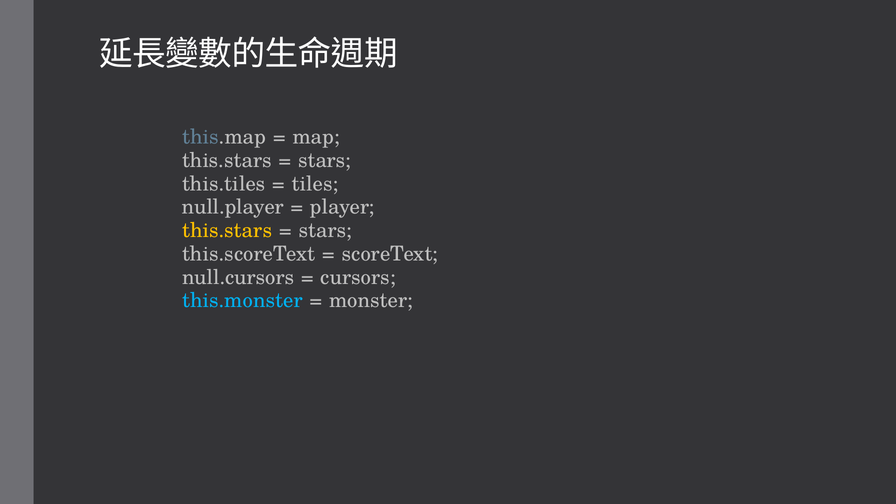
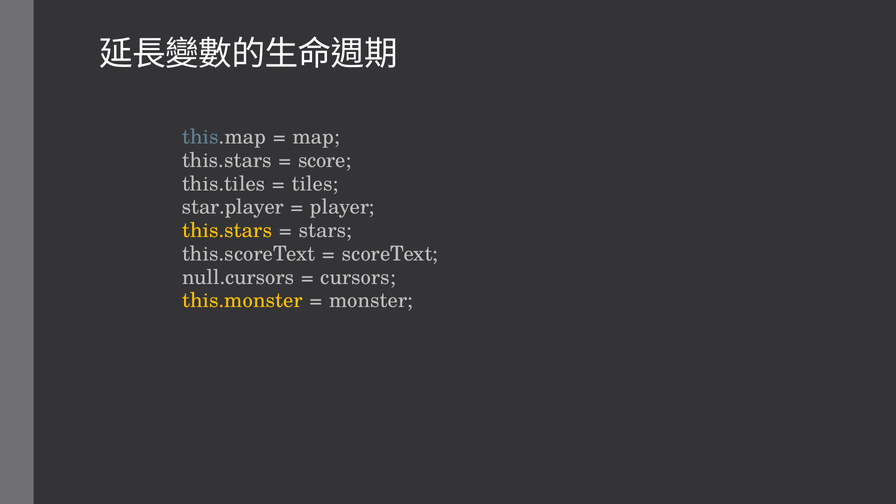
stars: stars -> score (325, 160)
null.player: null.player -> star.player (233, 207)
this.monster colour: light blue -> yellow (242, 301)
